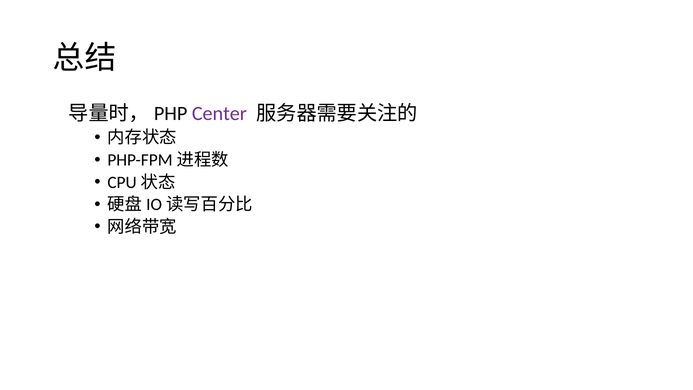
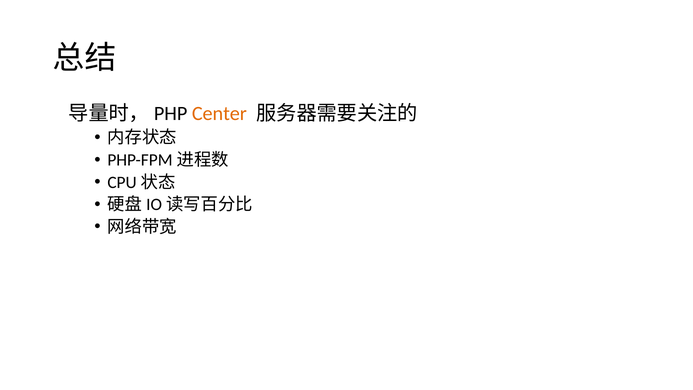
Center colour: purple -> orange (219, 114)
